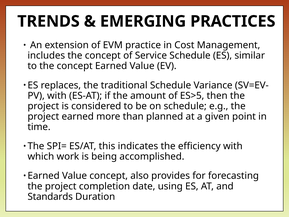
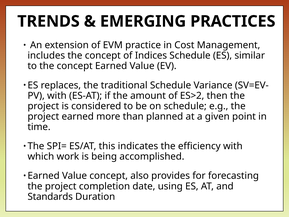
Service: Service -> Indices (151, 56)
ES>5: ES>5 -> ES>2 (192, 96)
